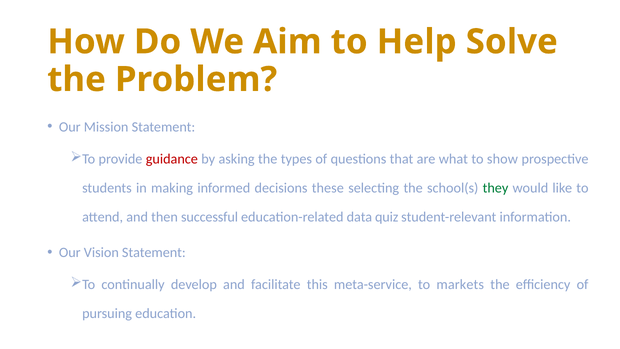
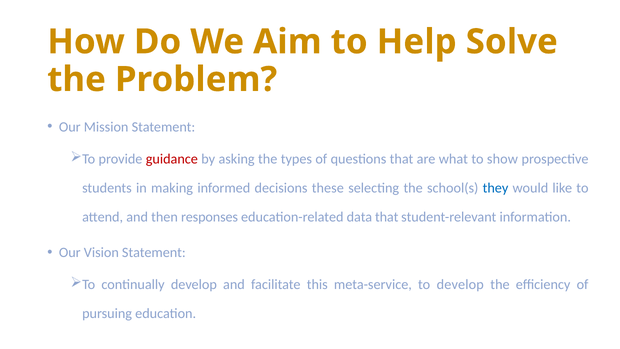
they colour: green -> blue (496, 188)
successful: successful -> responses (210, 217)
data quiz: quiz -> that (387, 217)
to markets: markets -> develop (460, 285)
